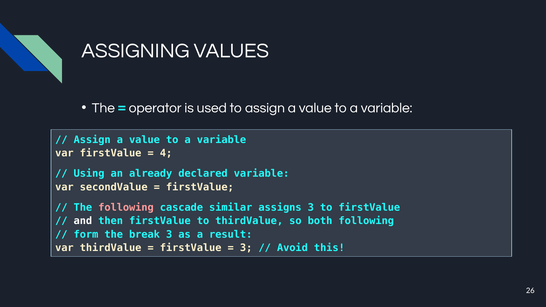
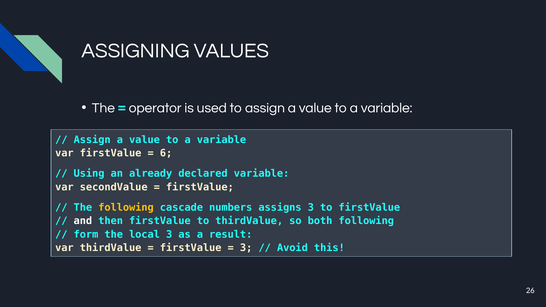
4: 4 -> 6 (166, 153)
following colour: pink -> yellow (126, 207)
similar: similar -> numbers (231, 207)
break: break -> local (144, 234)
